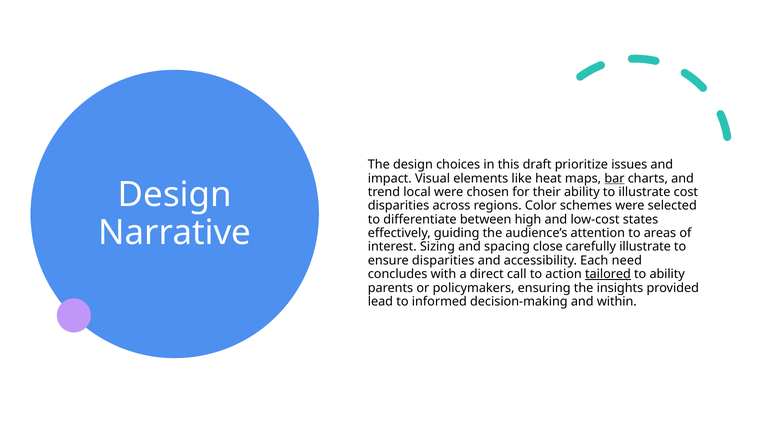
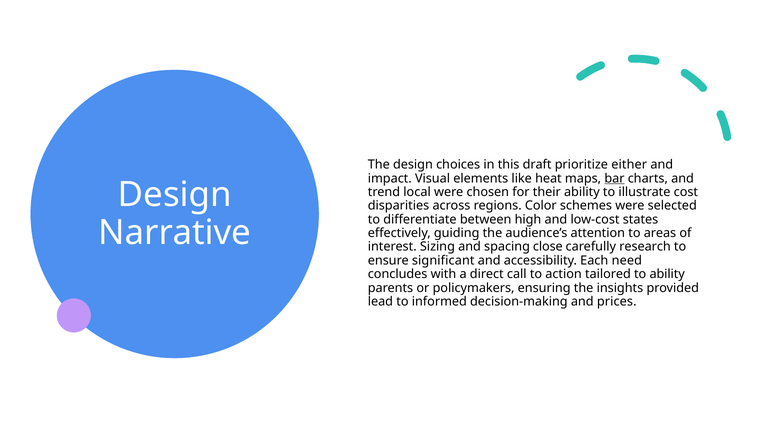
issues: issues -> either (629, 165)
carefully illustrate: illustrate -> research (645, 247)
ensure disparities: disparities -> significant (443, 260)
tailored underline: present -> none (608, 274)
within: within -> prices (617, 302)
